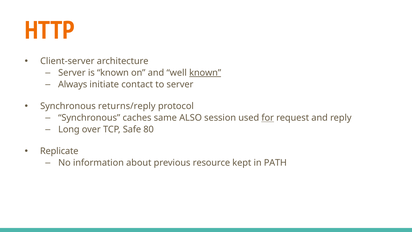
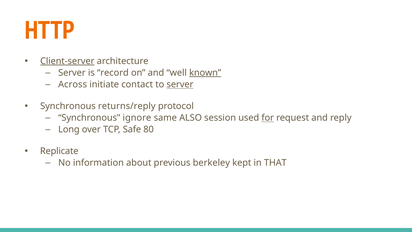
Client-server underline: none -> present (67, 61)
is known: known -> record (113, 73)
Always: Always -> Across (73, 84)
server underline: none -> present (180, 84)
caches: caches -> ignore (137, 118)
resource: resource -> berkeley (211, 163)
PATH: PATH -> THAT (275, 163)
